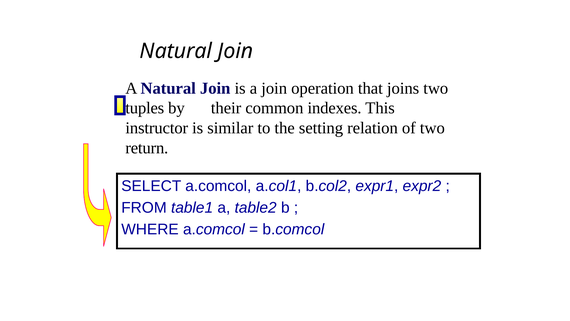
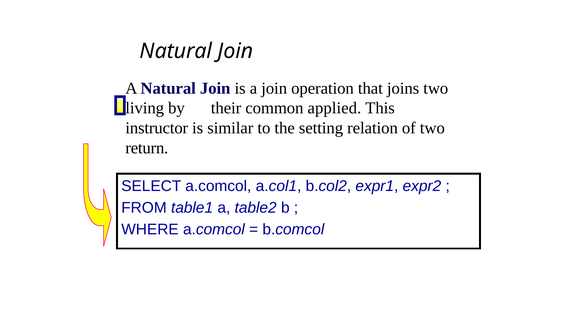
tuples: tuples -> living (145, 108)
indexes: indexes -> applied (334, 108)
